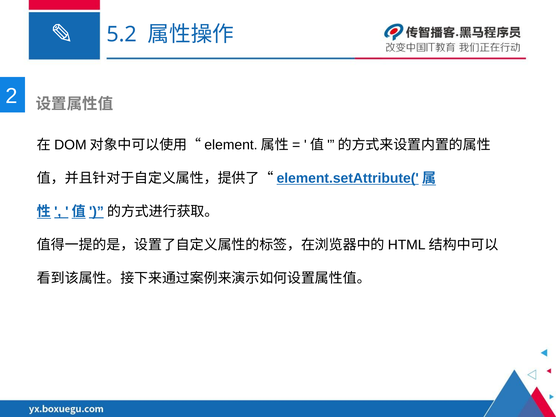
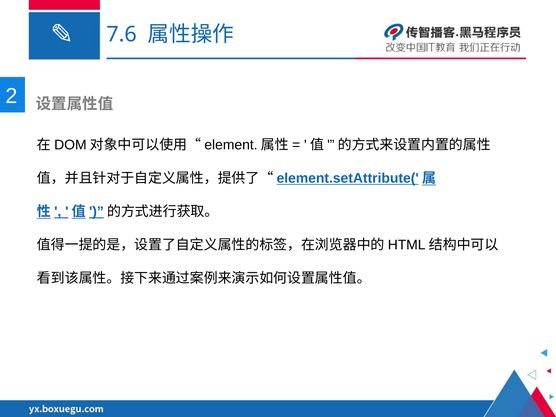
5.2: 5.2 -> 7.6 (122, 34)
